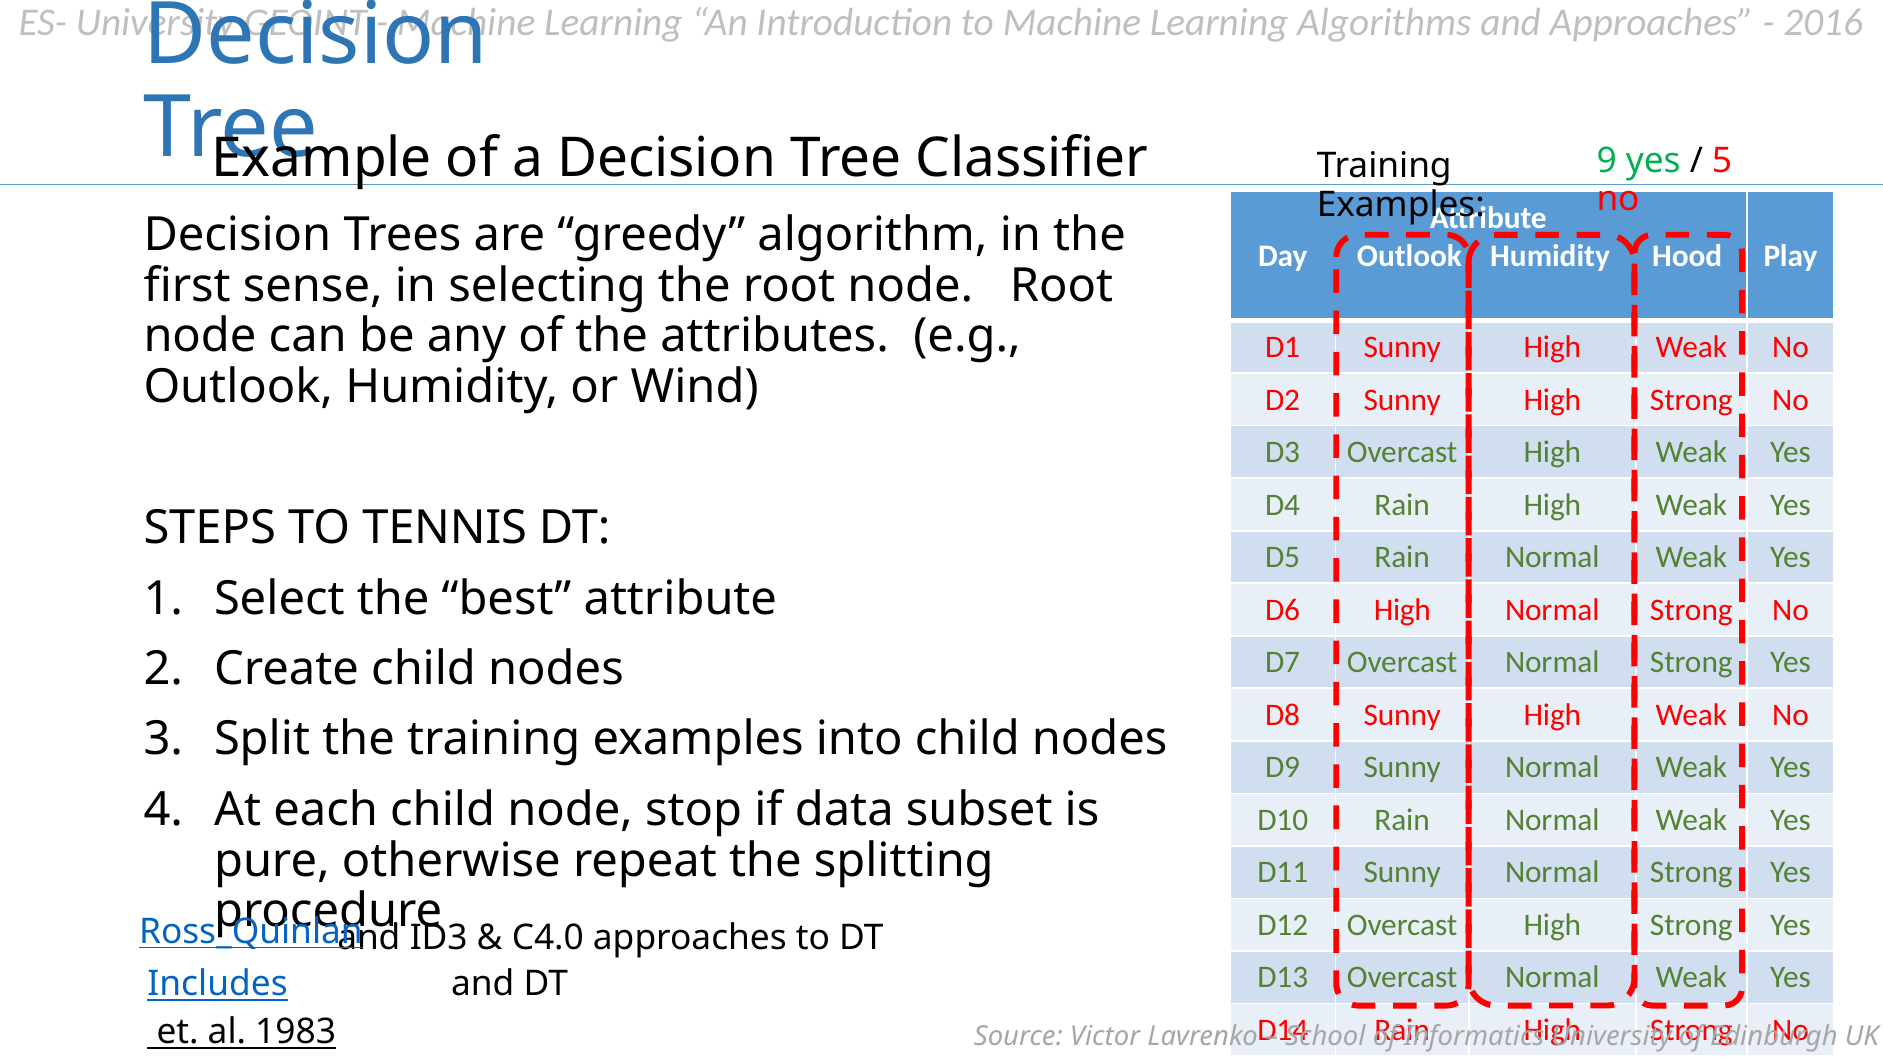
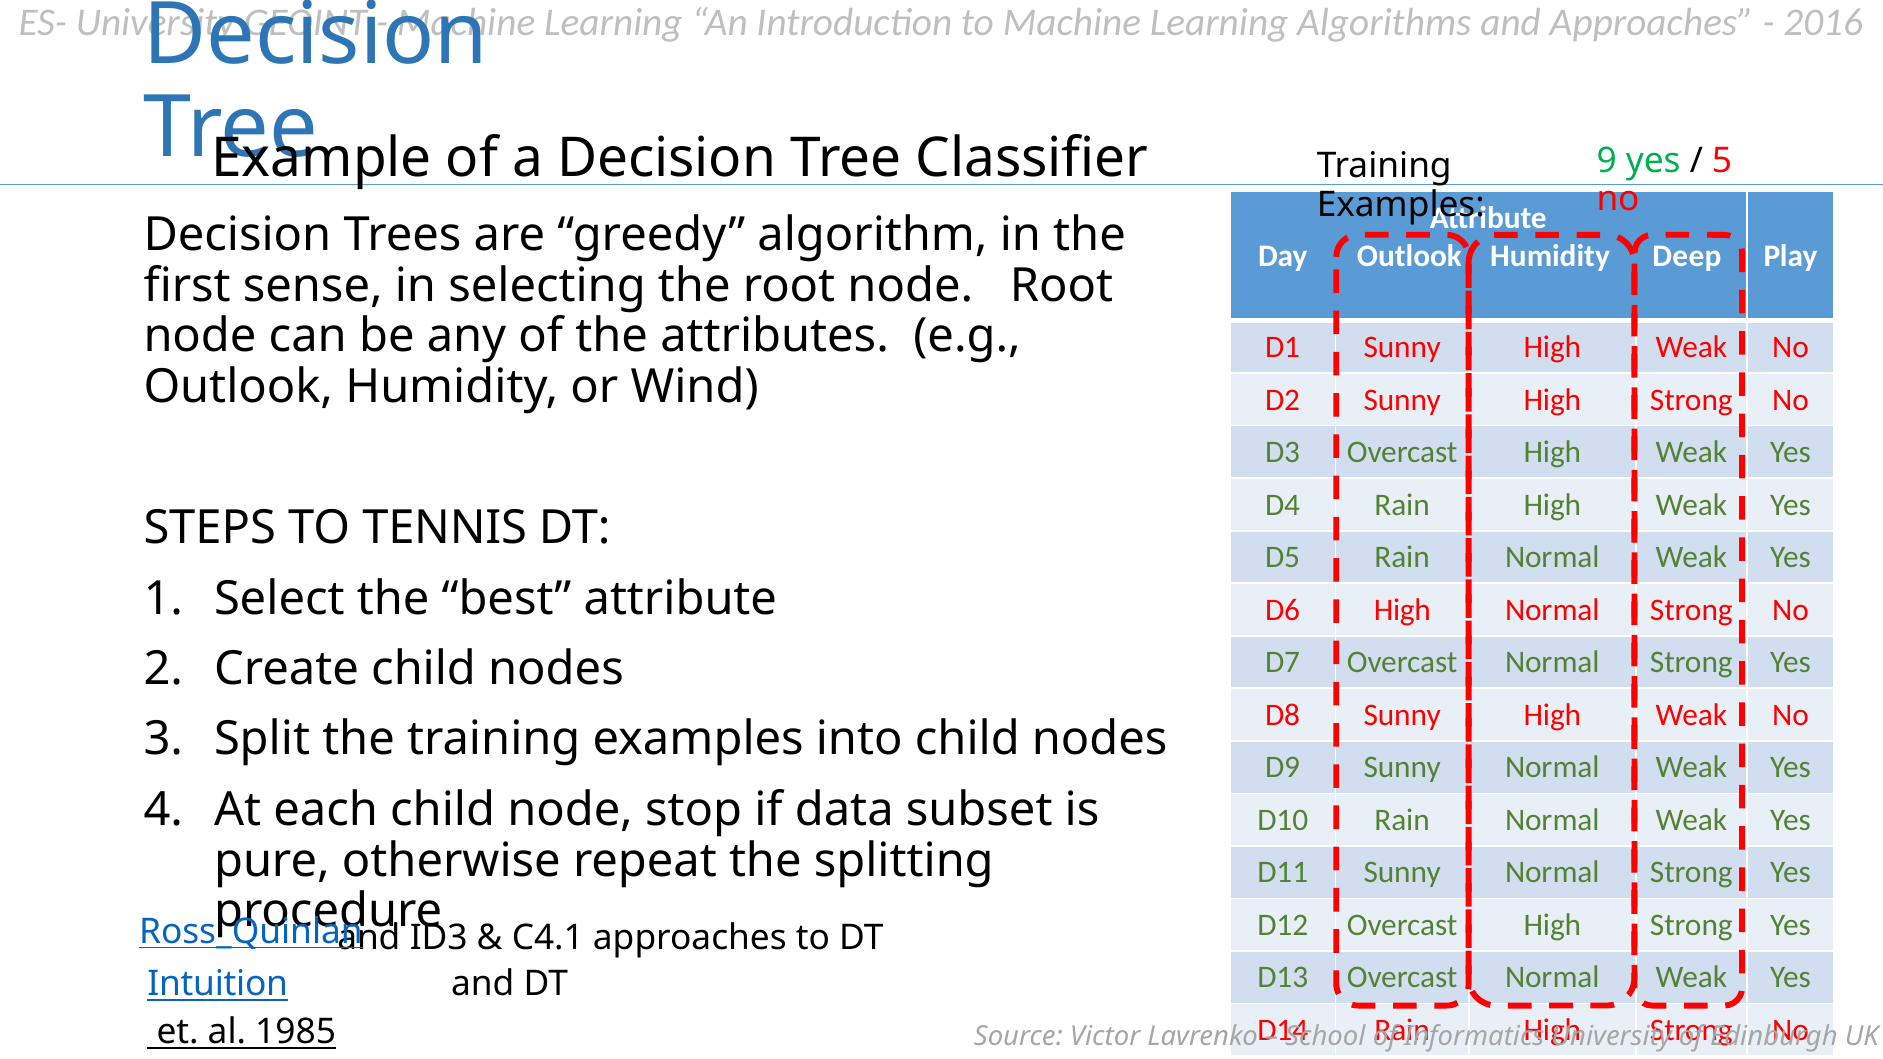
Hood: Hood -> Deep (1687, 256)
C4.0: C4.0 -> C4.1 (548, 938)
Includes: Includes -> Intuition (218, 984)
1983: 1983 -> 1985 (296, 1032)
